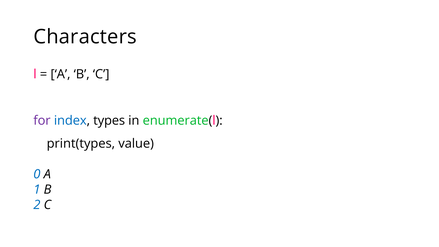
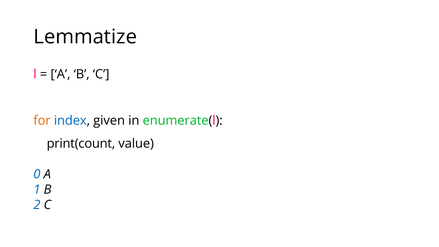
Characters: Characters -> Lemmatize (85, 37)
for colour: purple -> orange (42, 120)
types: types -> given (109, 120)
print(types: print(types -> print(count (81, 144)
